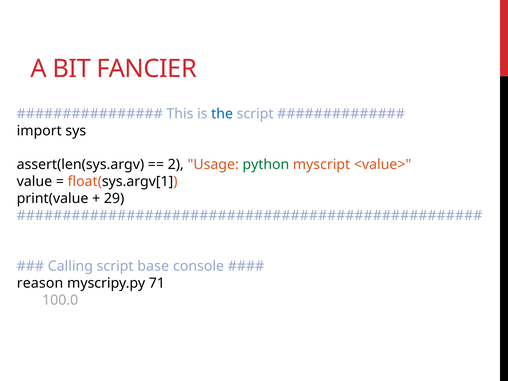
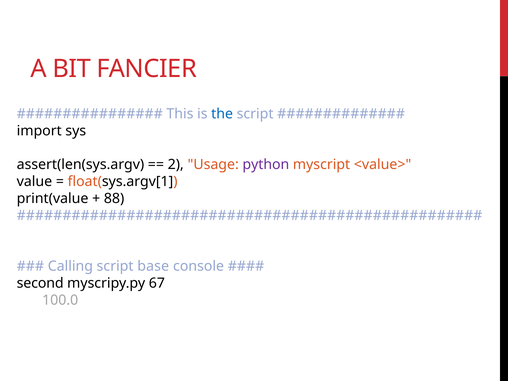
python colour: green -> purple (266, 165)
29: 29 -> 88 (114, 199)
reason: reason -> second (40, 283)
71: 71 -> 67 (157, 283)
